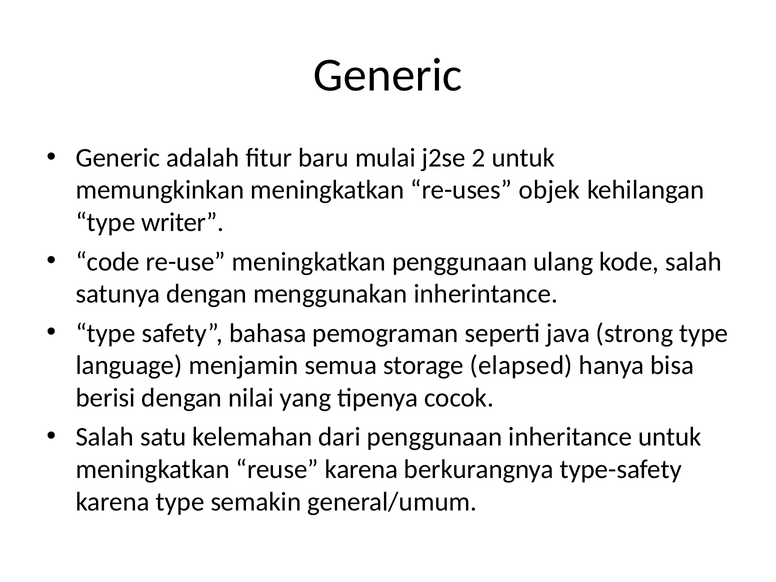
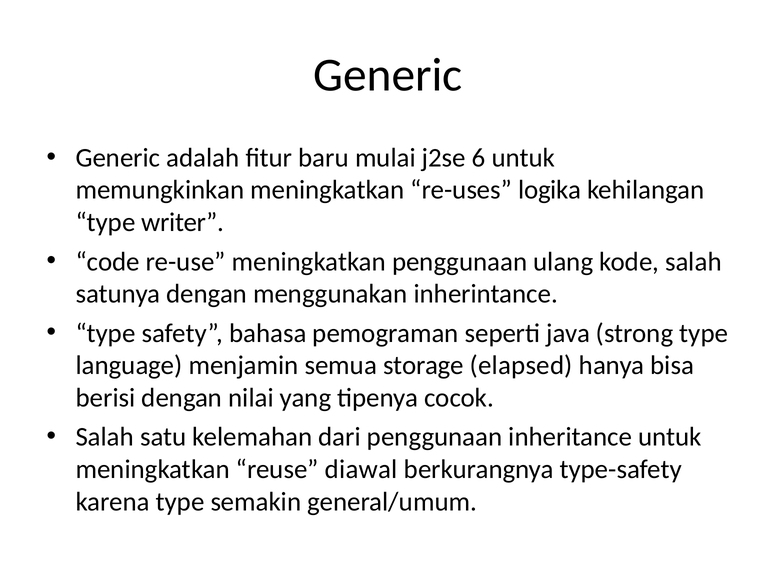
2: 2 -> 6 (479, 158)
objek: objek -> logika (550, 190)
reuse karena: karena -> diawal (361, 469)
